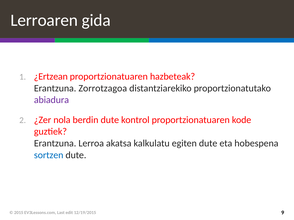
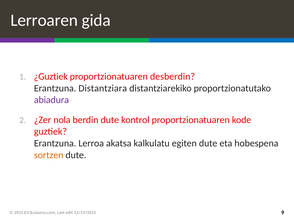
¿Ertzean: ¿Ertzean -> ¿Guztiek (51, 77)
hazbeteak: hazbeteak -> desberdin (172, 77)
Zorrotzagoa: Zorrotzagoa -> Distantziara (103, 88)
sortzen colour: blue -> orange (49, 155)
